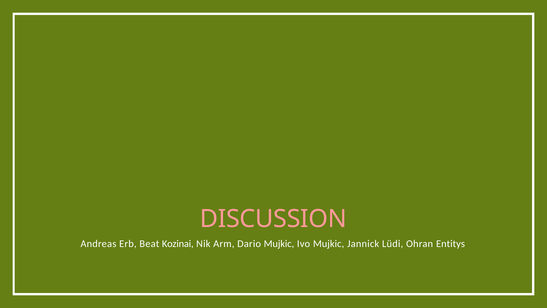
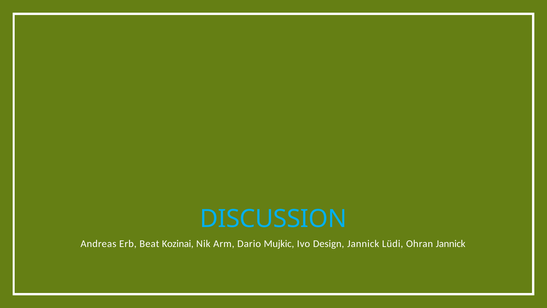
DISCUSSION colour: pink -> light blue (273, 219)
Ivo Mujkic: Mujkic -> Design (329, 243)
Ohran Entitys: Entitys -> Jannick (451, 243)
